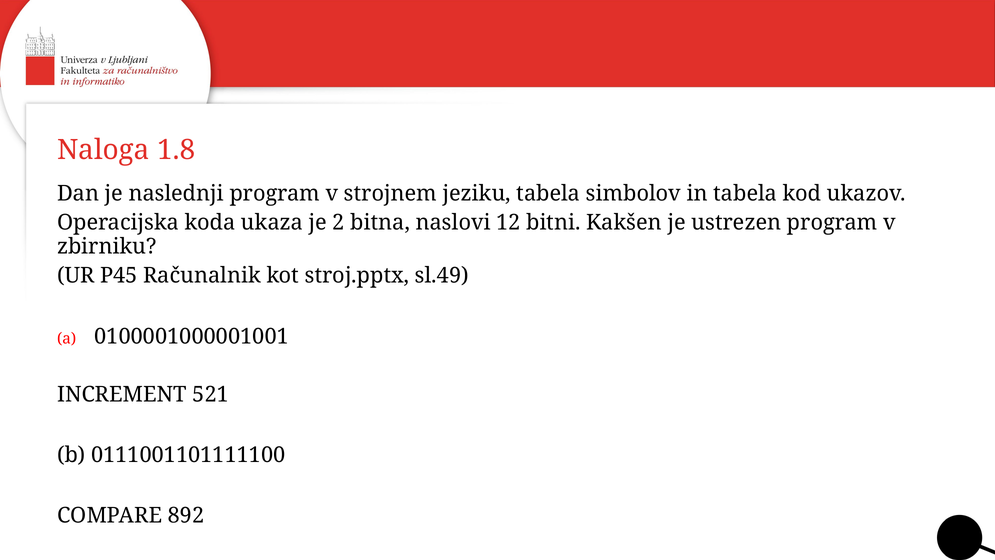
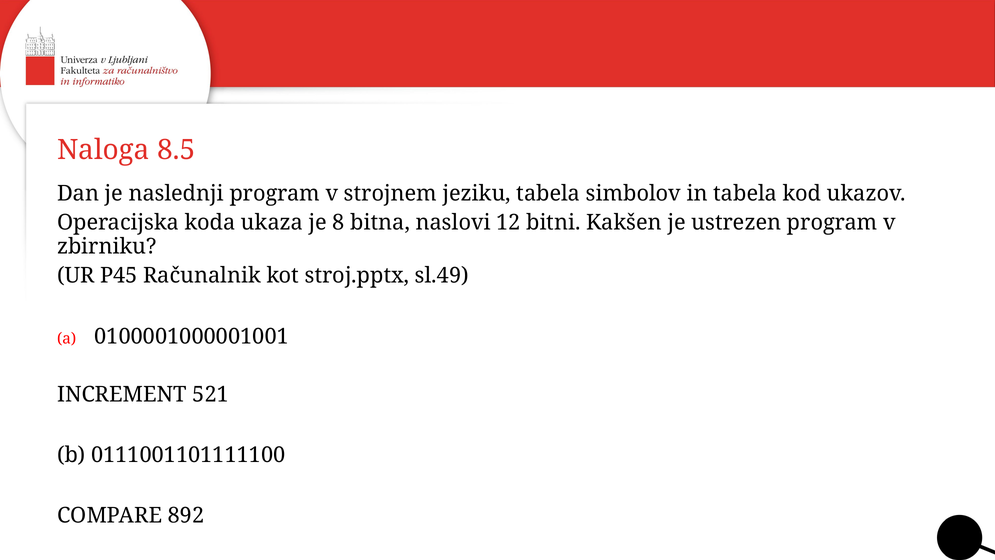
1.8: 1.8 -> 8.5 (176, 150)
2: 2 -> 8 (339, 223)
